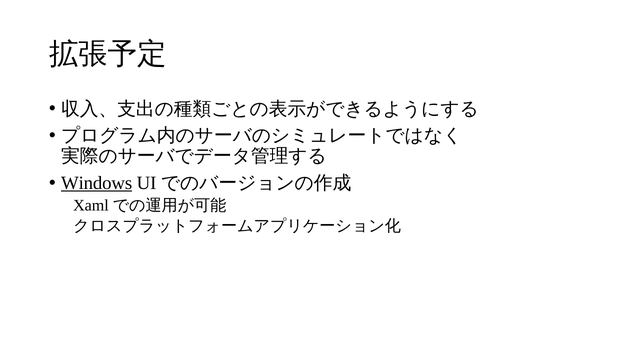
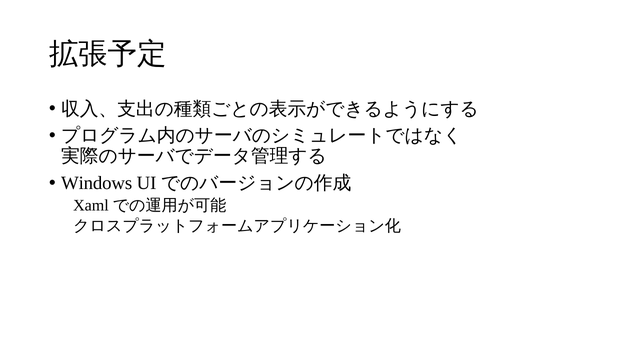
Windows underline: present -> none (97, 183)
